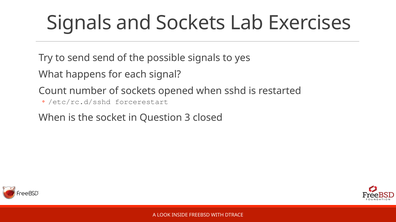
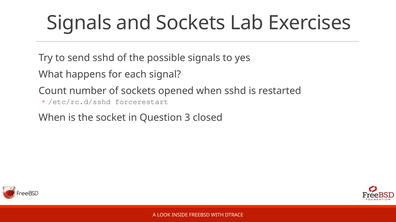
send send: send -> sshd (104, 58)
